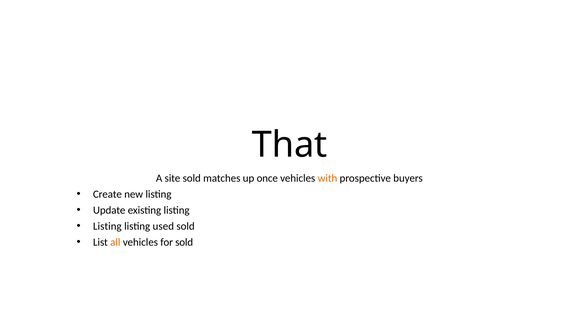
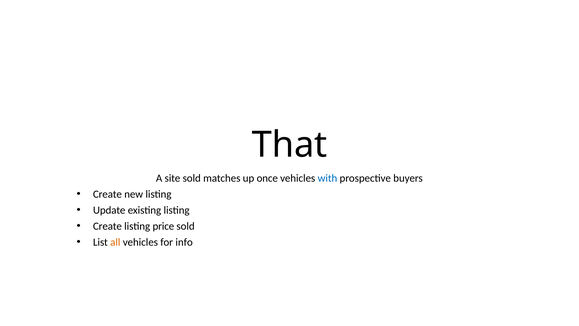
with colour: orange -> blue (327, 178)
Listing: Listing -> Create (107, 226)
used: used -> price (163, 226)
for sold: sold -> info (184, 242)
